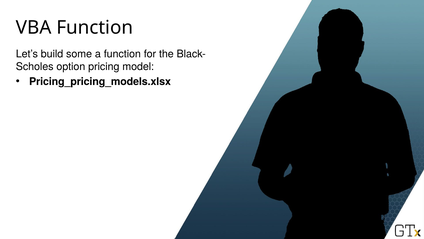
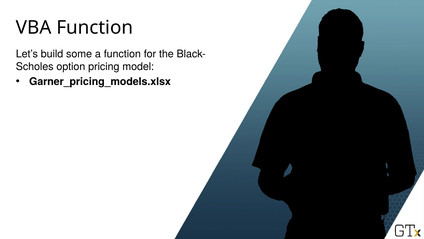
Pricing_pricing_models.xlsx: Pricing_pricing_models.xlsx -> Garner_pricing_models.xlsx (100, 81)
